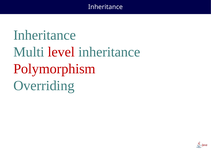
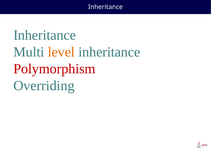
level colour: red -> orange (61, 52)
